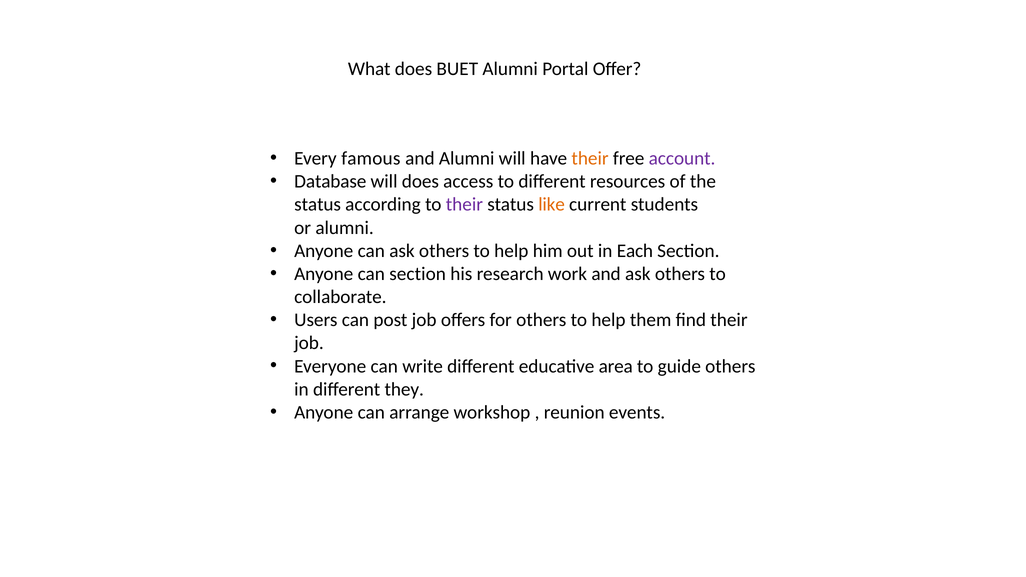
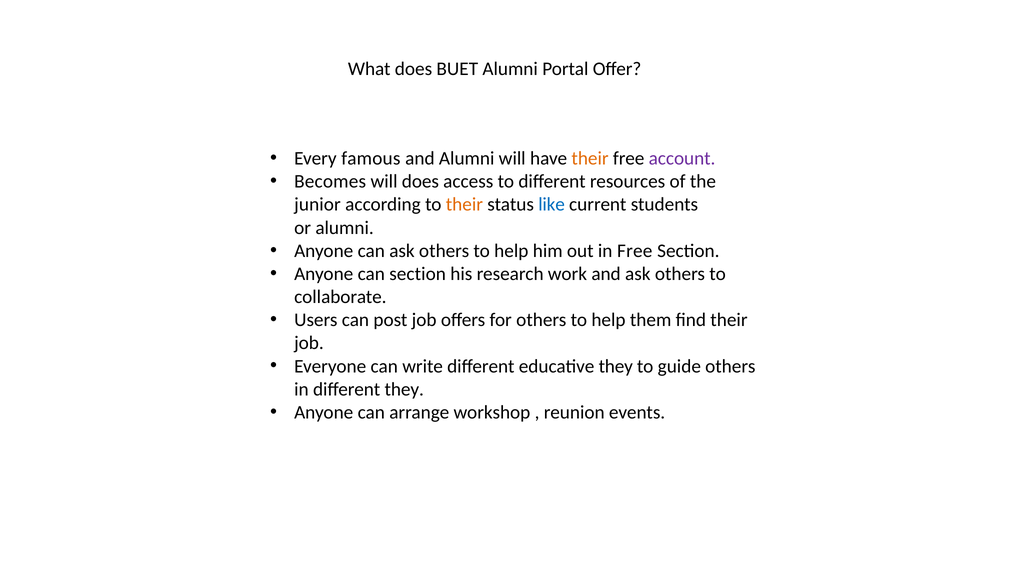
Database: Database -> Becomes (330, 182)
status: status -> junior (318, 205)
their colour: purple -> orange (464, 205)
like colour: orange -> blue (552, 205)
in Each: Each -> Free (635, 251)
educative area: area -> they (616, 366)
